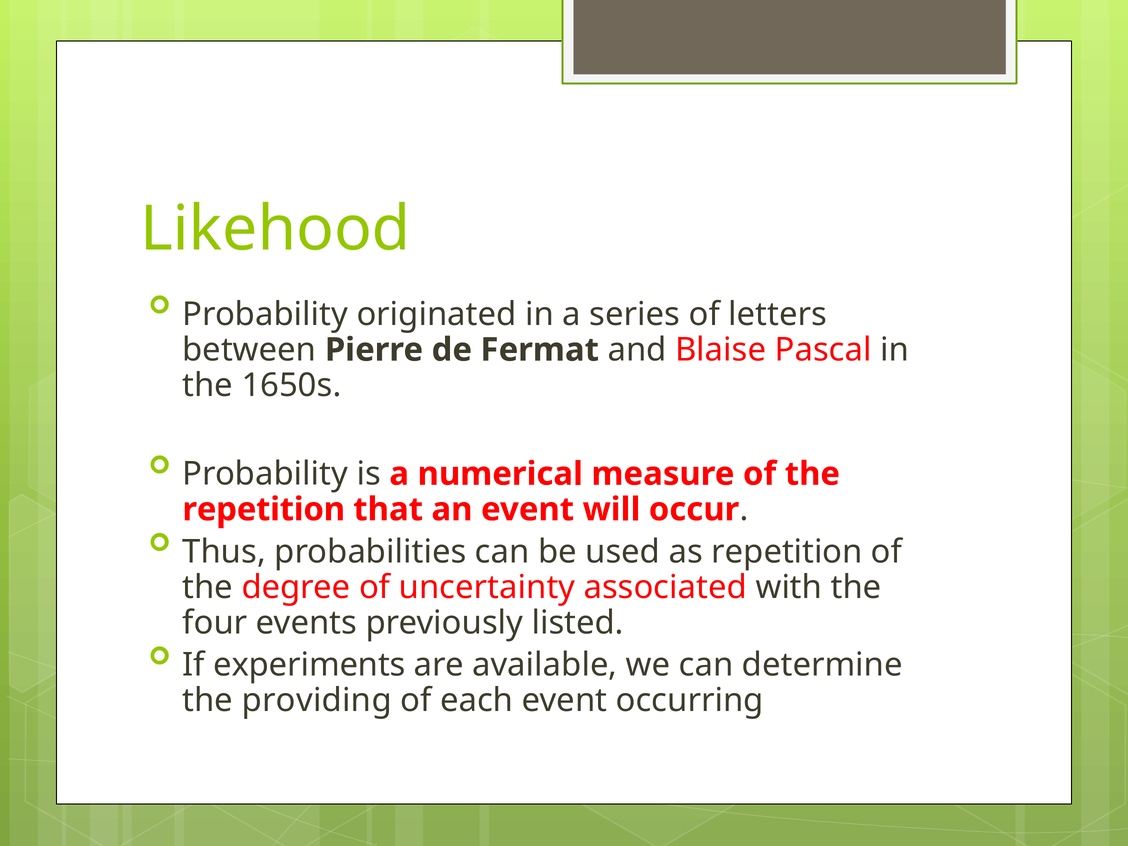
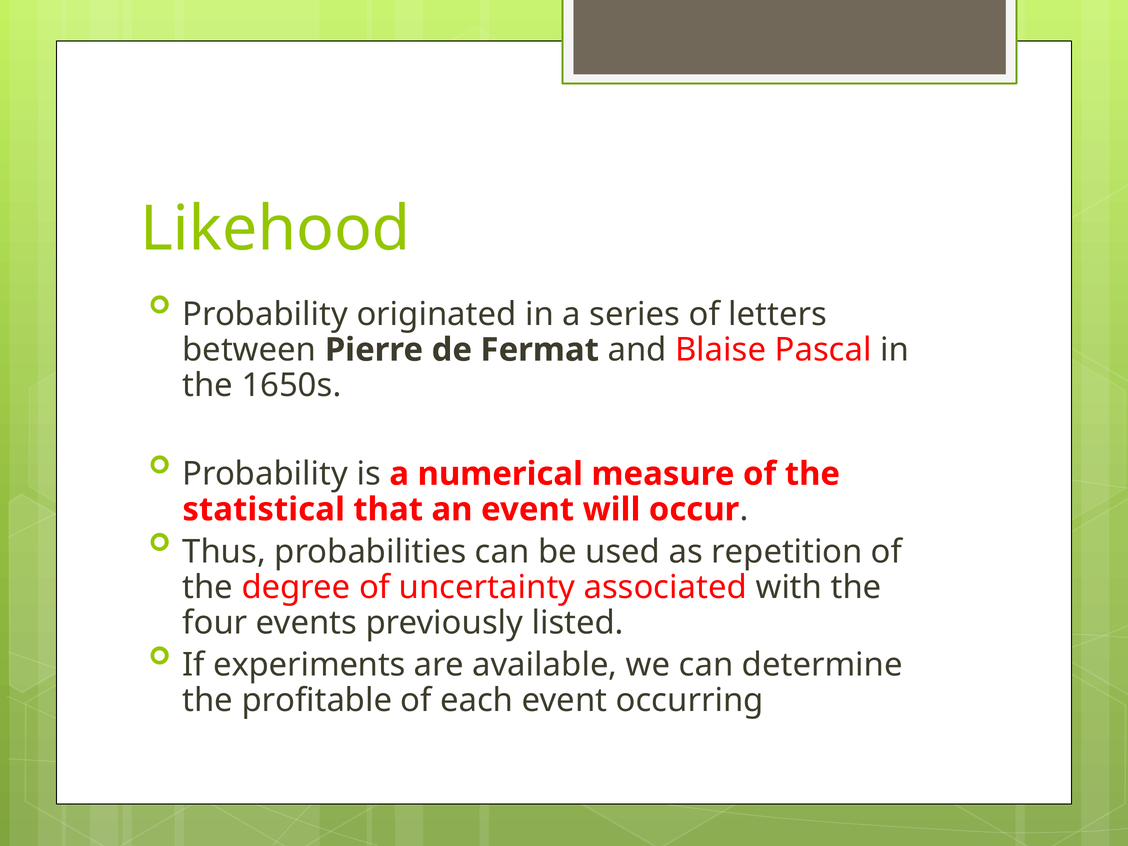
repetition: repetition -> statistical (264, 509)
providing: providing -> profitable (317, 701)
